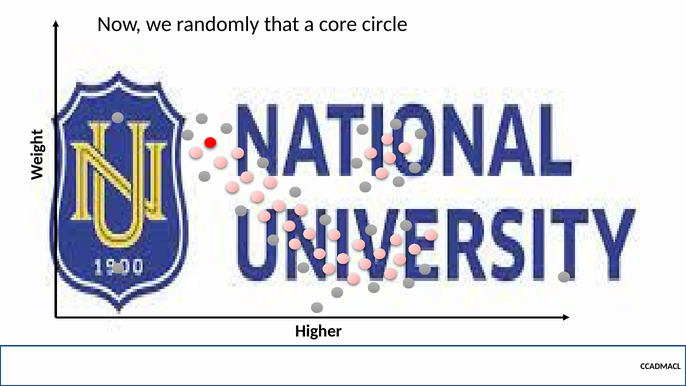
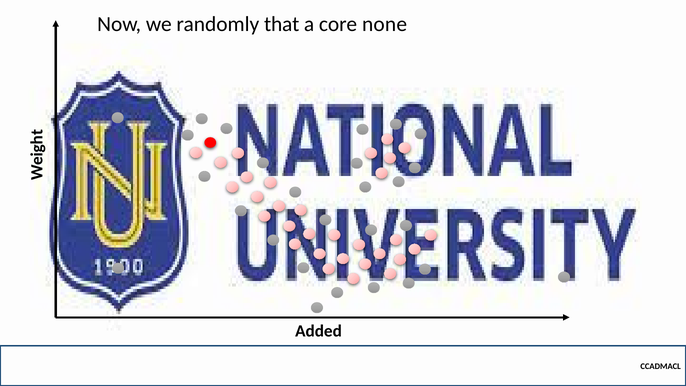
circle: circle -> none (385, 24)
Higher: Higher -> Added (318, 331)
